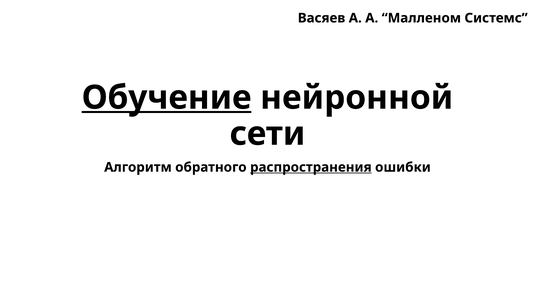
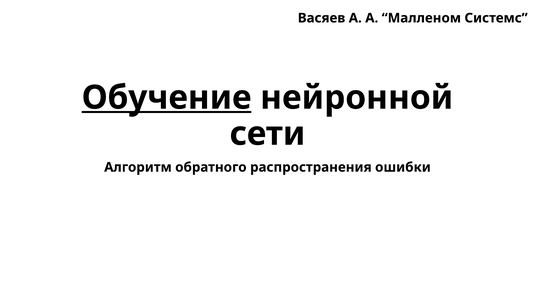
распространения underline: present -> none (311, 167)
